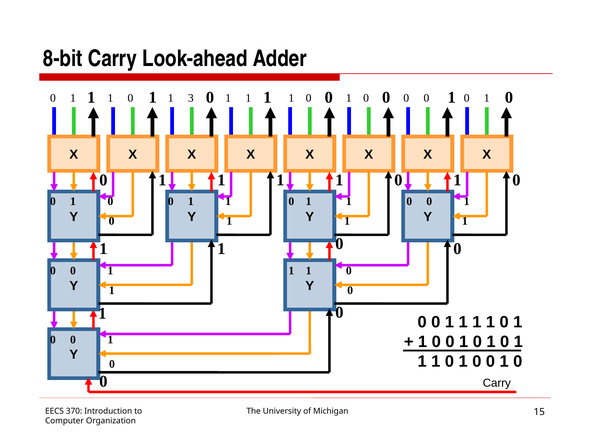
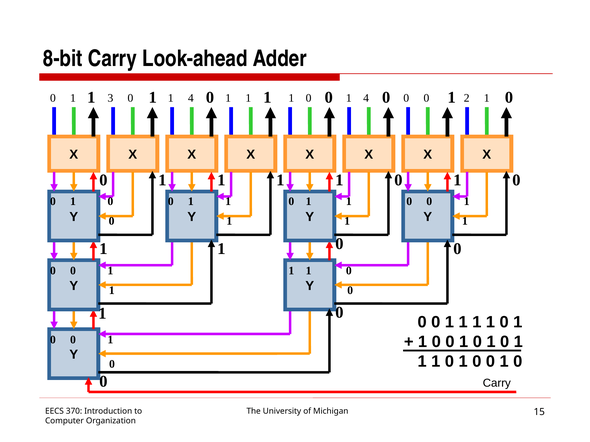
1: 1 -> 3 (110, 98)
3: 3 -> 4 (191, 98)
0: 0 -> 4 (366, 98)
0: 0 -> 2 (467, 98)
